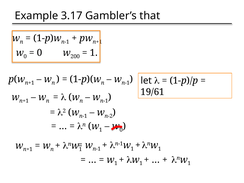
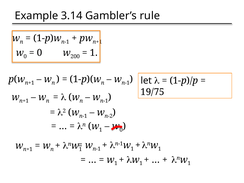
3.17: 3.17 -> 3.14 (72, 16)
that: that -> rule (150, 16)
19/61: 19/61 -> 19/75 (153, 92)
